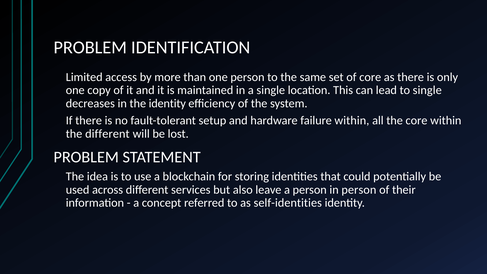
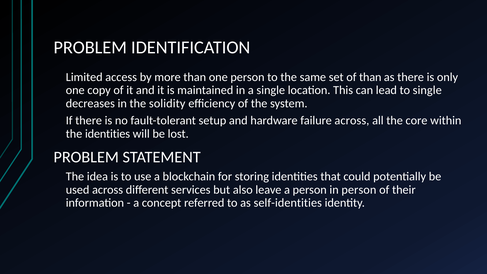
of core: core -> than (370, 77)
the identity: identity -> solidity (167, 103)
failure within: within -> across (352, 121)
the different: different -> identities (108, 134)
